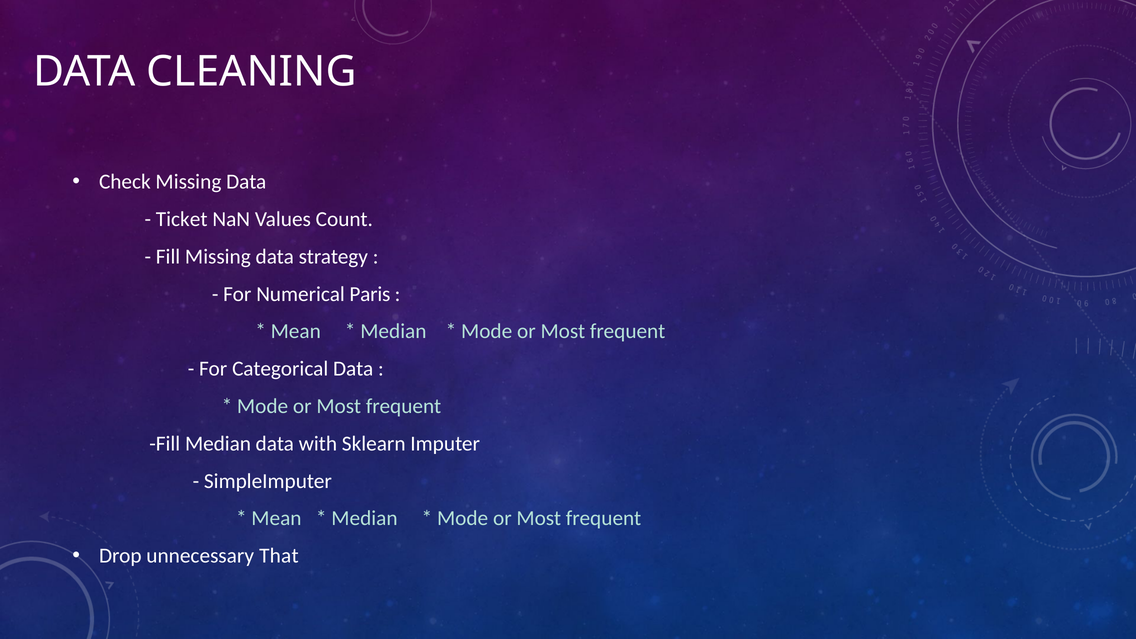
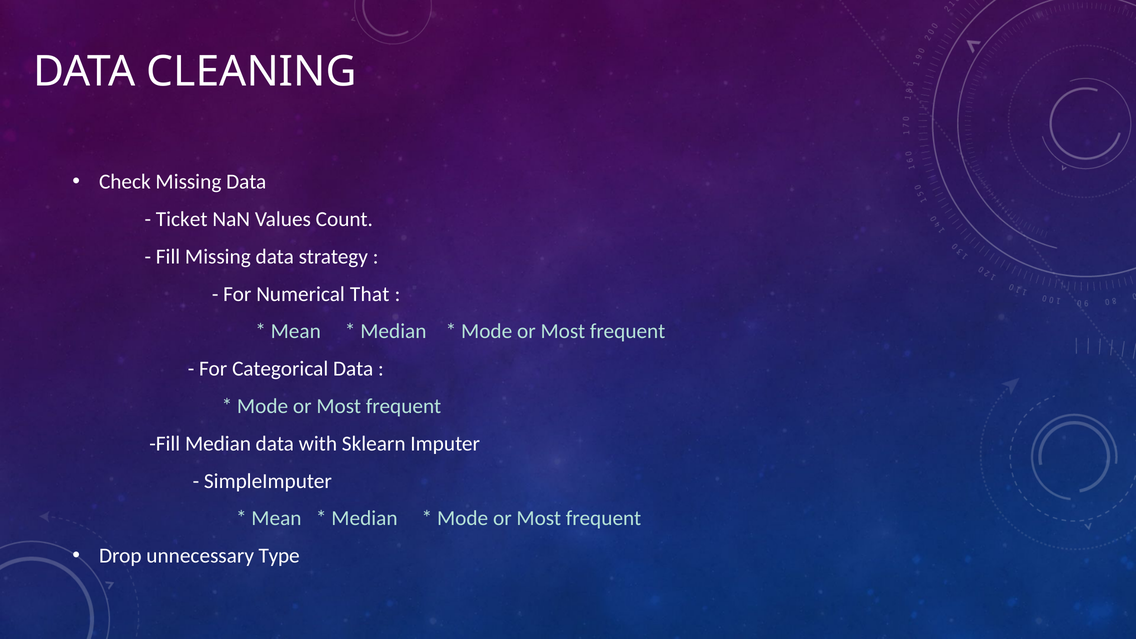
Paris: Paris -> That (370, 294)
That: That -> Type (279, 556)
